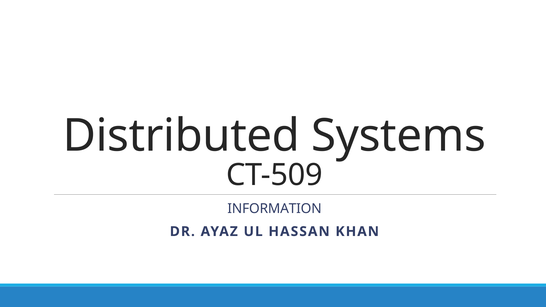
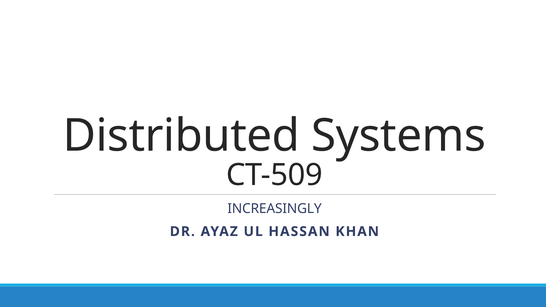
INFORMATION: INFORMATION -> INCREASINGLY (275, 209)
